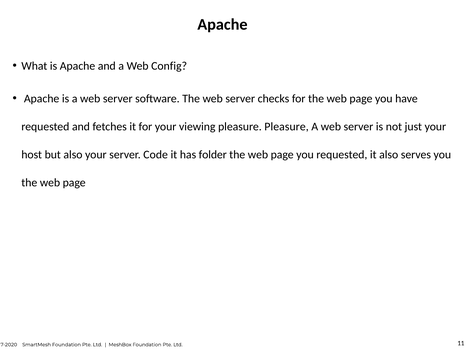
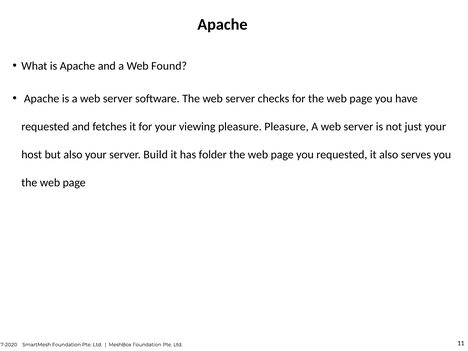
Config: Config -> Found (169, 66)
Code: Code -> Build (156, 155)
